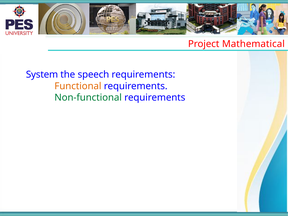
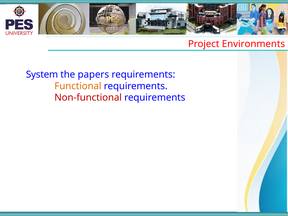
Mathematical: Mathematical -> Environments (253, 44)
speech: speech -> papers (93, 75)
Non-functional colour: green -> red (88, 98)
